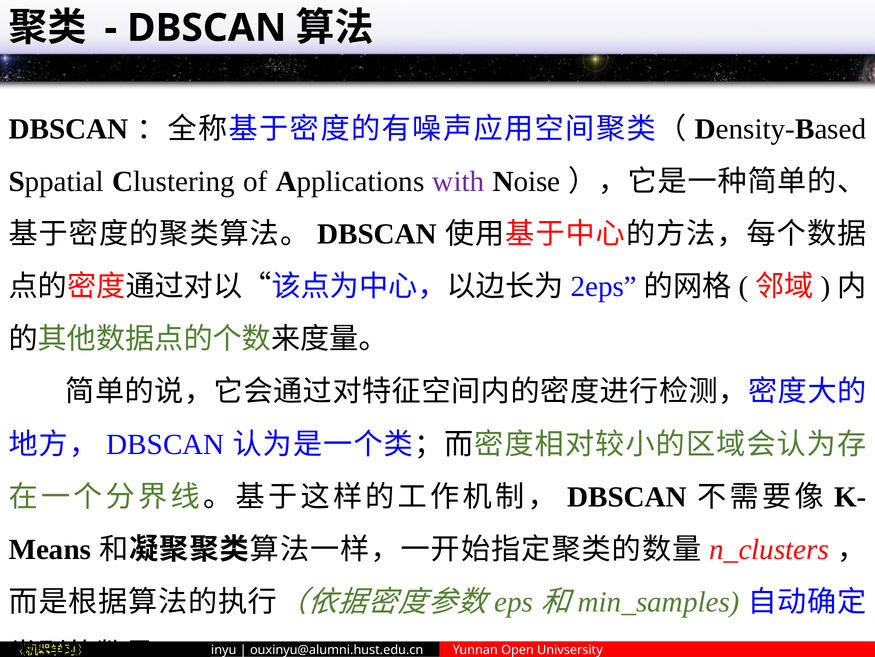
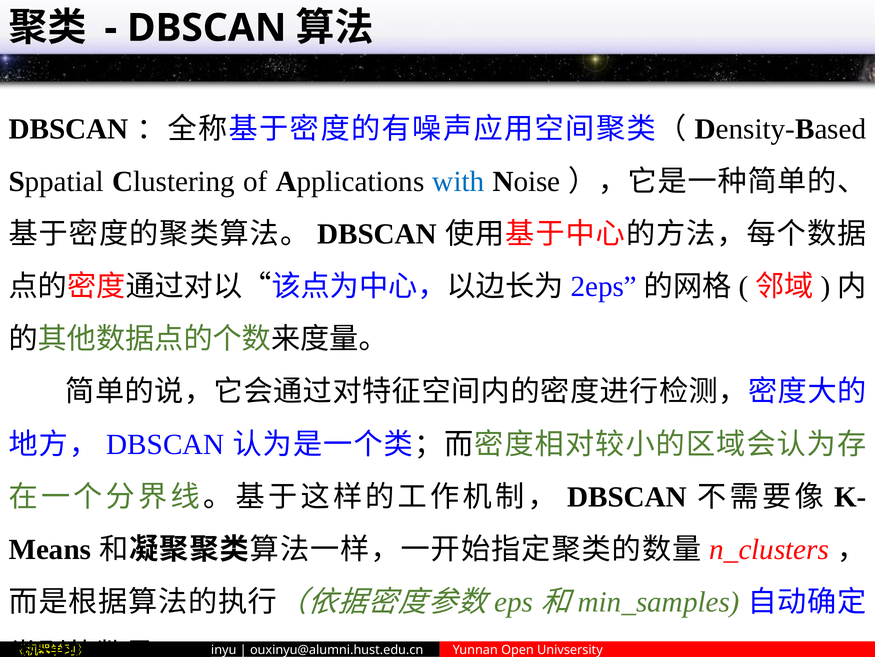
with colour: purple -> blue (458, 181)
